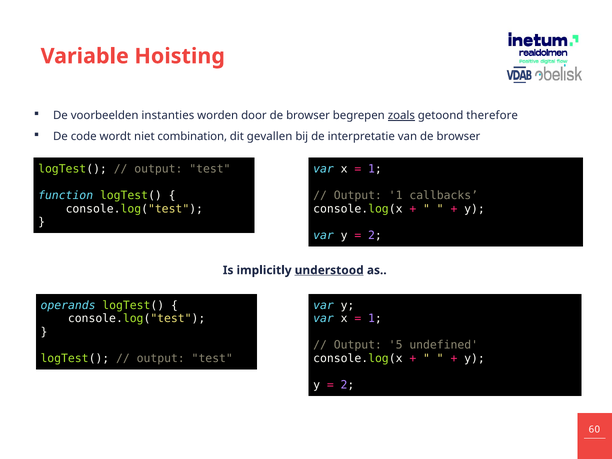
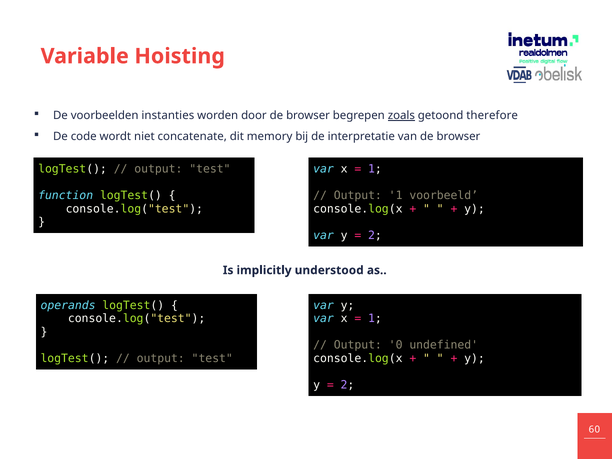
combination: combination -> concatenate (192, 137)
gevallen: gevallen -> memory (270, 137)
callbacks: callbacks -> voorbeeld (444, 196)
understood underline: present -> none (329, 270)
5: 5 -> 0 (396, 345)
